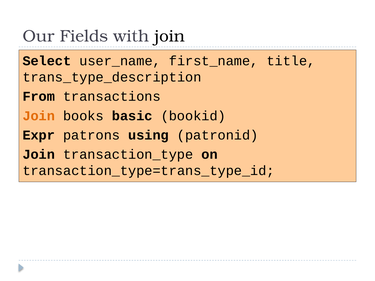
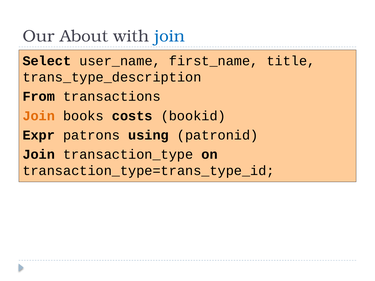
Fields: Fields -> About (84, 36)
join colour: black -> blue (170, 36)
basic: basic -> costs (132, 116)
